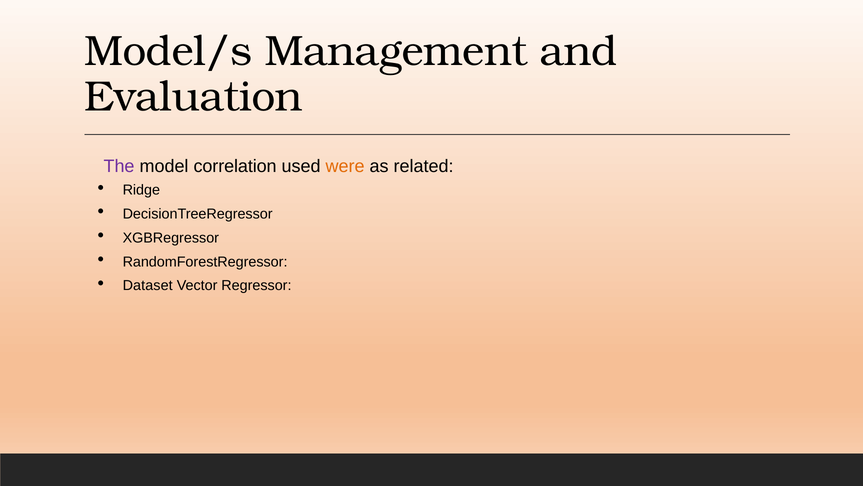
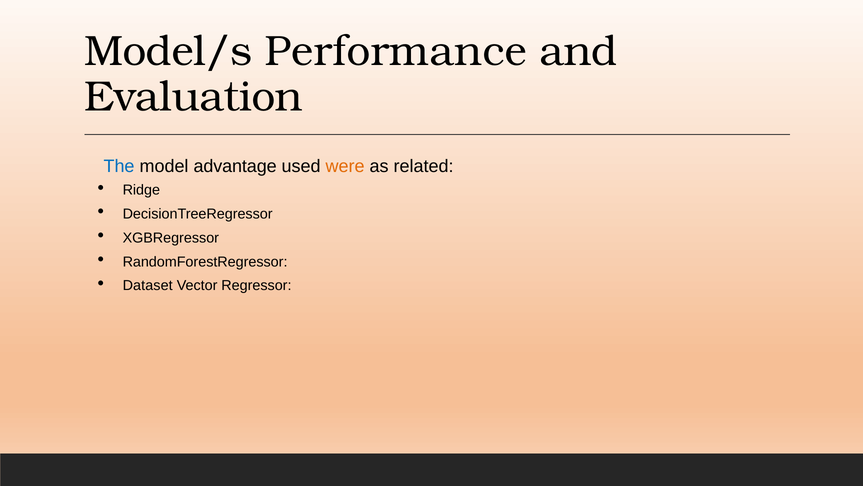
Management: Management -> Performance (396, 51)
The colour: purple -> blue (119, 166)
correlation: correlation -> advantage (235, 166)
